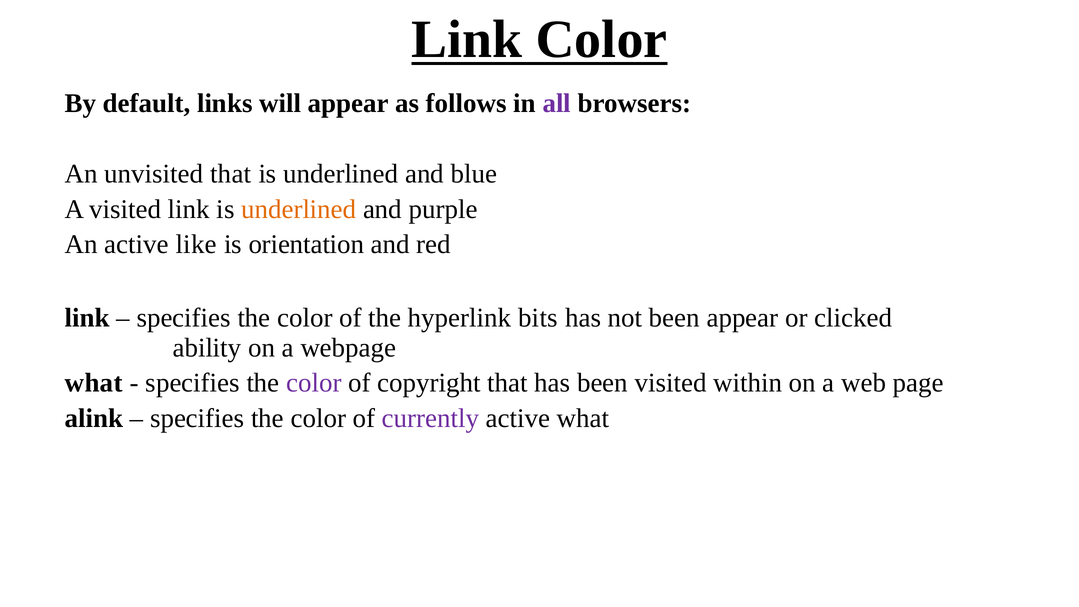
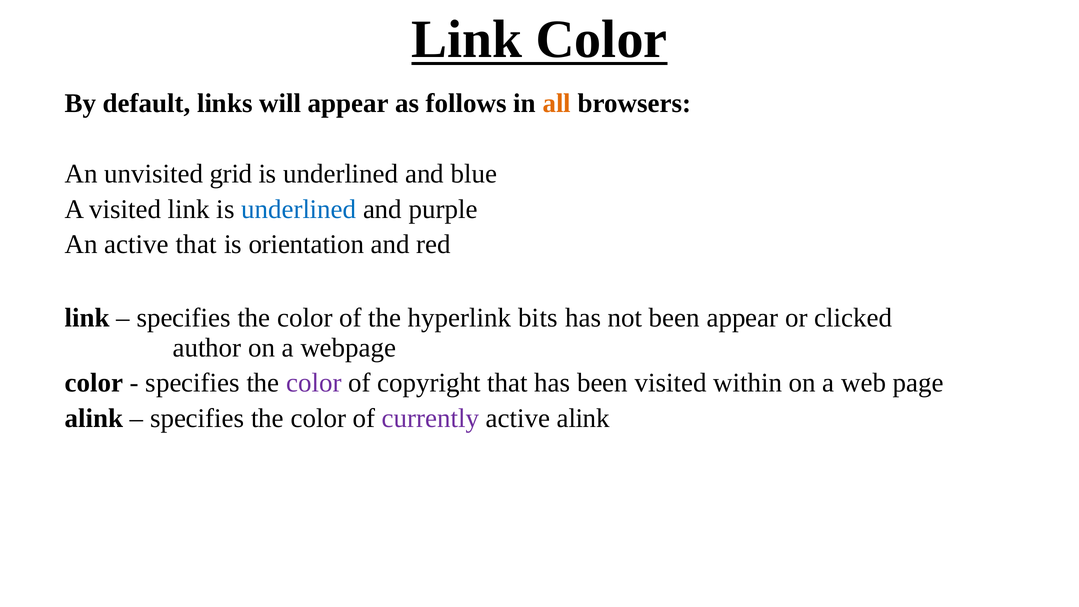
all colour: purple -> orange (557, 103)
unvisited that: that -> grid (231, 174)
underlined colour: orange -> blue (299, 209)
active like: like -> that (196, 244)
ability: ability -> author (207, 348)
what: what -> color (94, 383)
active what: what -> alink (583, 418)
